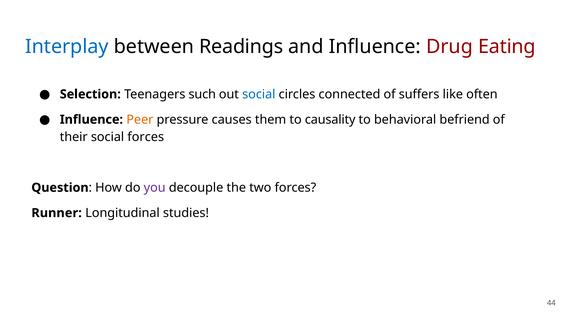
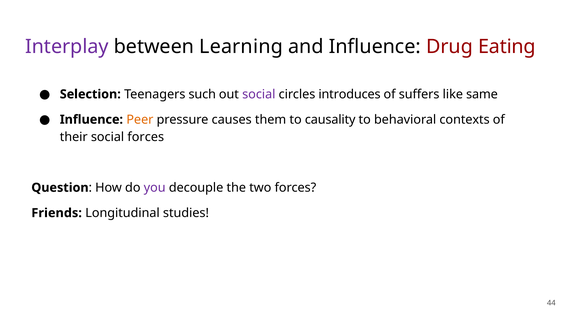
Interplay colour: blue -> purple (67, 47)
Readings: Readings -> Learning (241, 47)
social colour: blue -> purple (259, 94)
connected: connected -> introduces (350, 94)
often: often -> same (482, 94)
befriend: befriend -> contexts (465, 120)
Runner: Runner -> Friends (57, 213)
